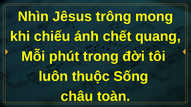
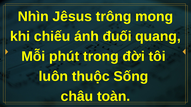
chết: chết -> đuối (117, 37)
